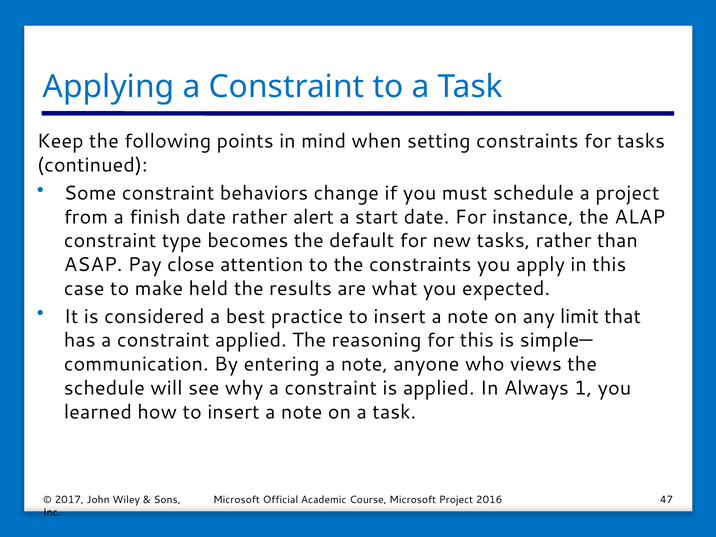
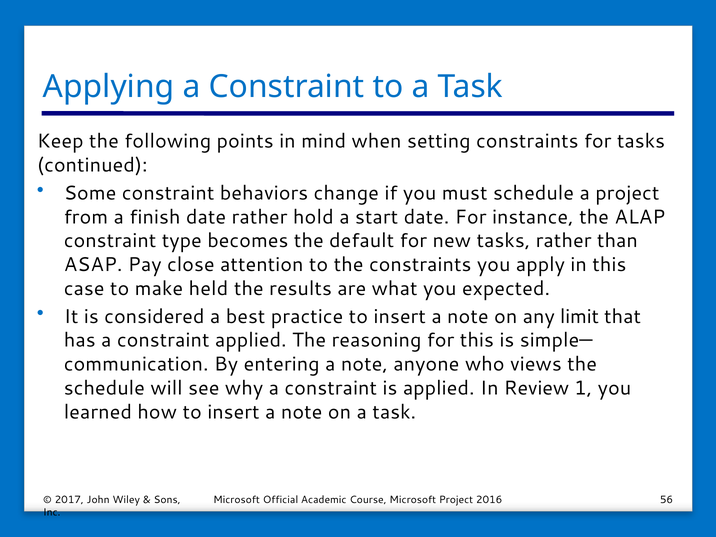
alert: alert -> hold (313, 217)
Always: Always -> Review (536, 388)
47: 47 -> 56 (667, 500)
